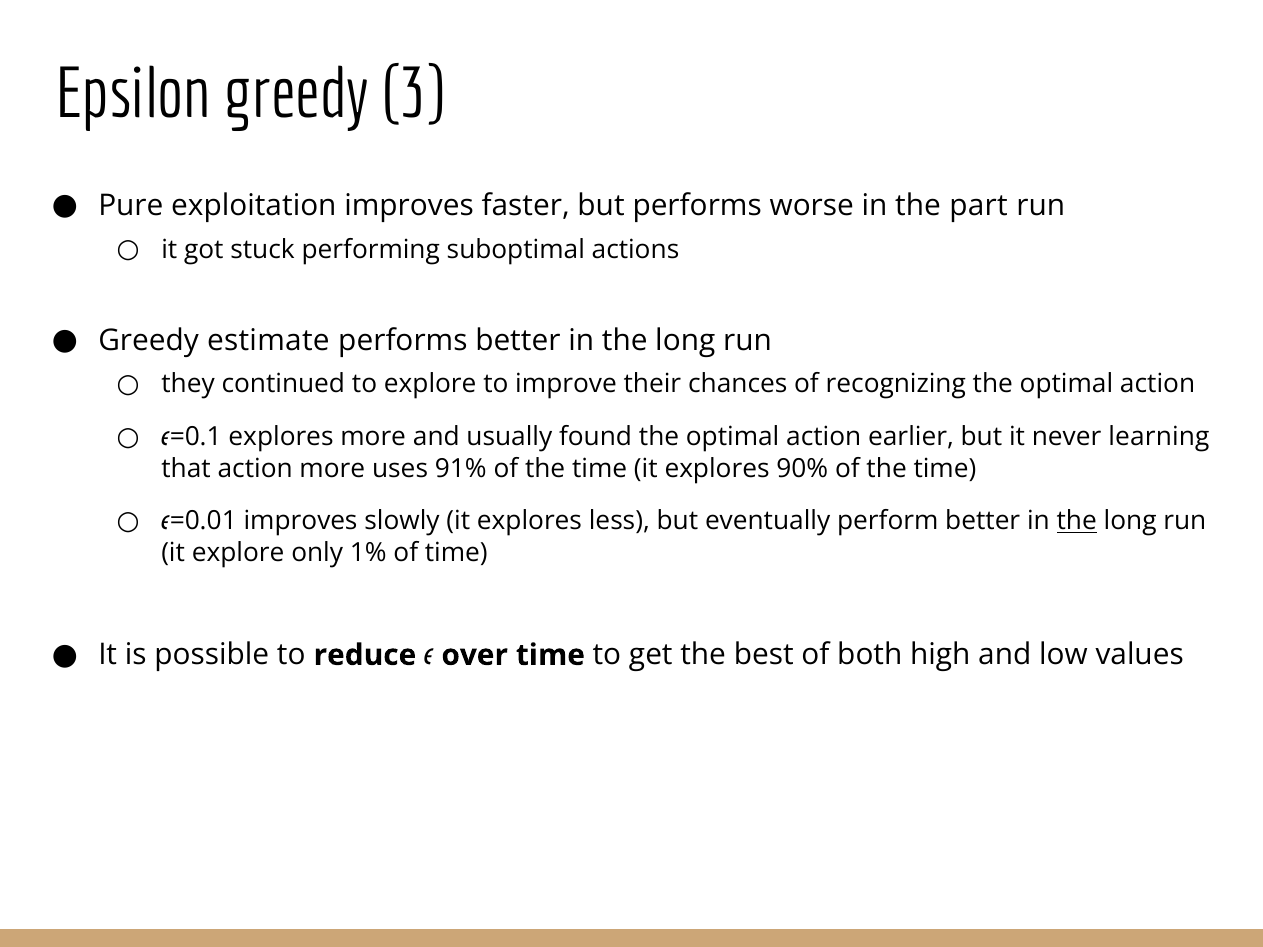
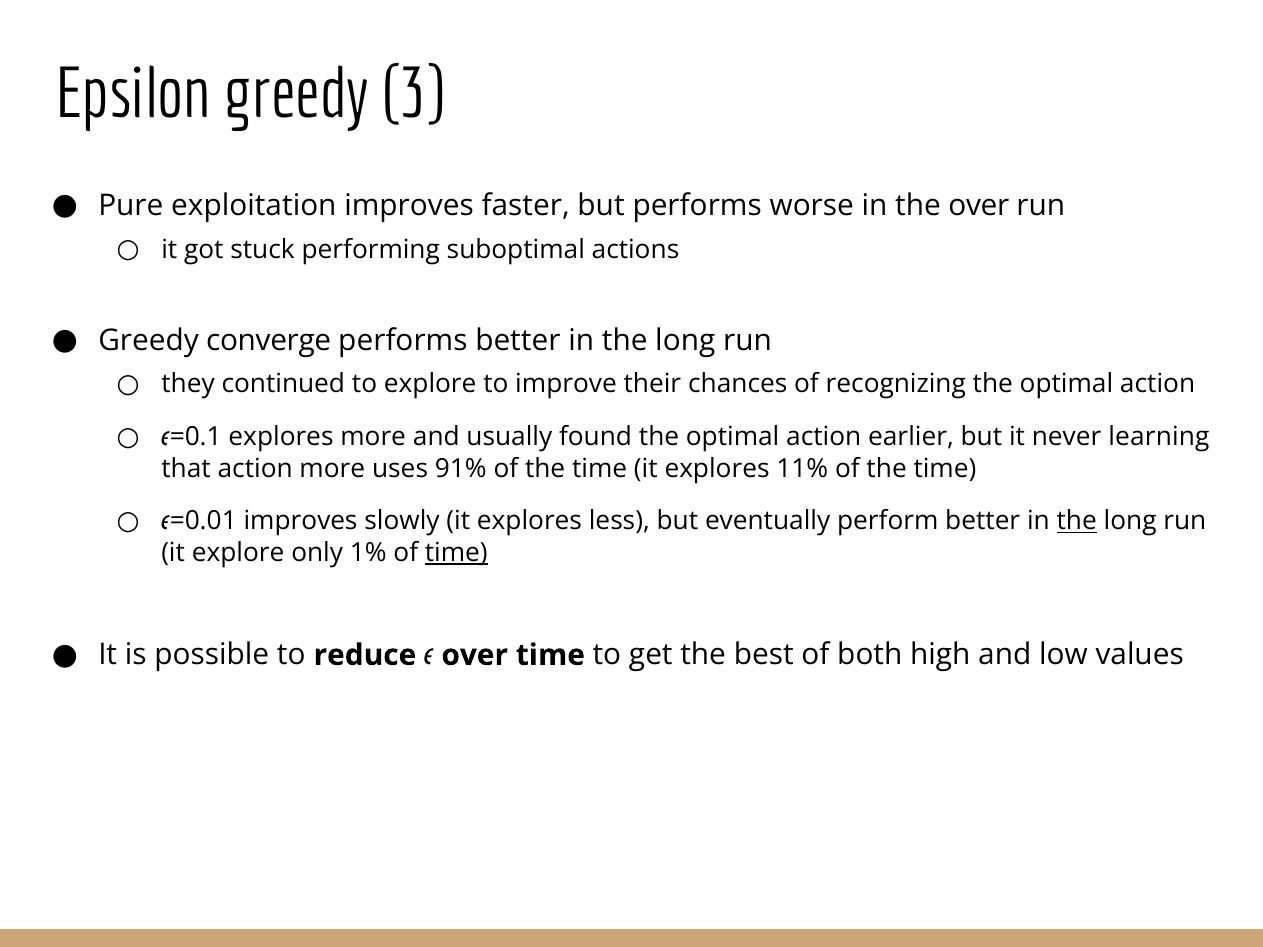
the part: part -> over (979, 205)
estimate: estimate -> converge (269, 340)
90%: 90% -> 11% (802, 469)
time underline: none -> present (456, 553)
